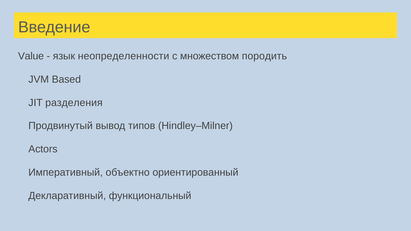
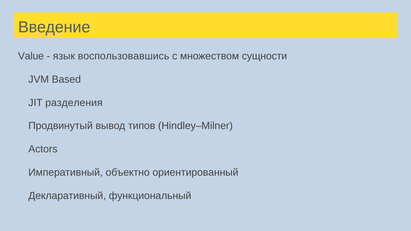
неопределенности: неопределенности -> воспользовавшись (124, 56)
породить: породить -> сущности (265, 56)
